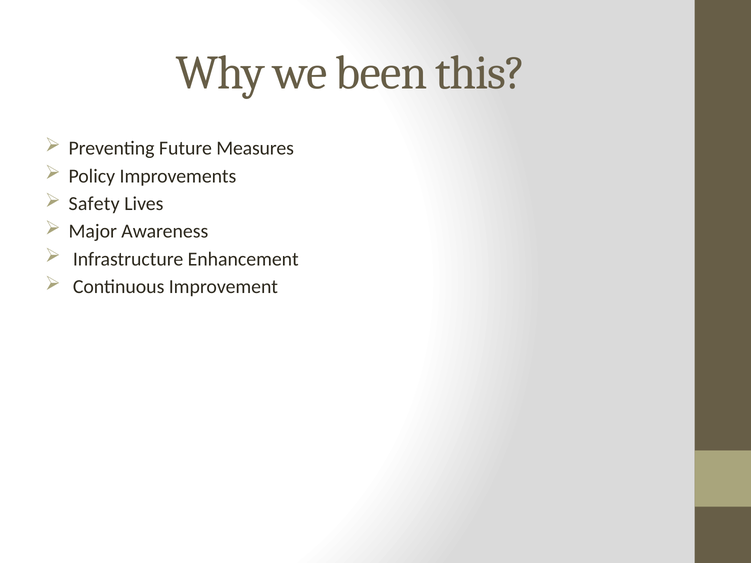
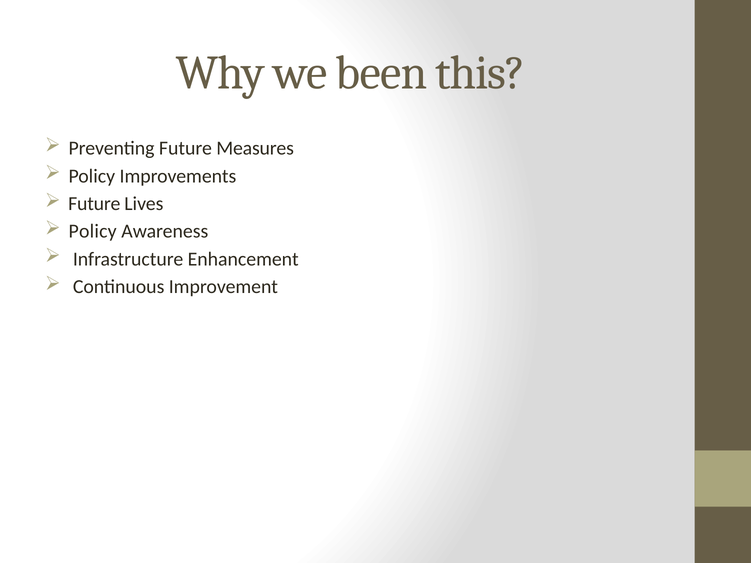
Safety: Safety -> Future (94, 204)
Major: Major -> Policy (93, 232)
